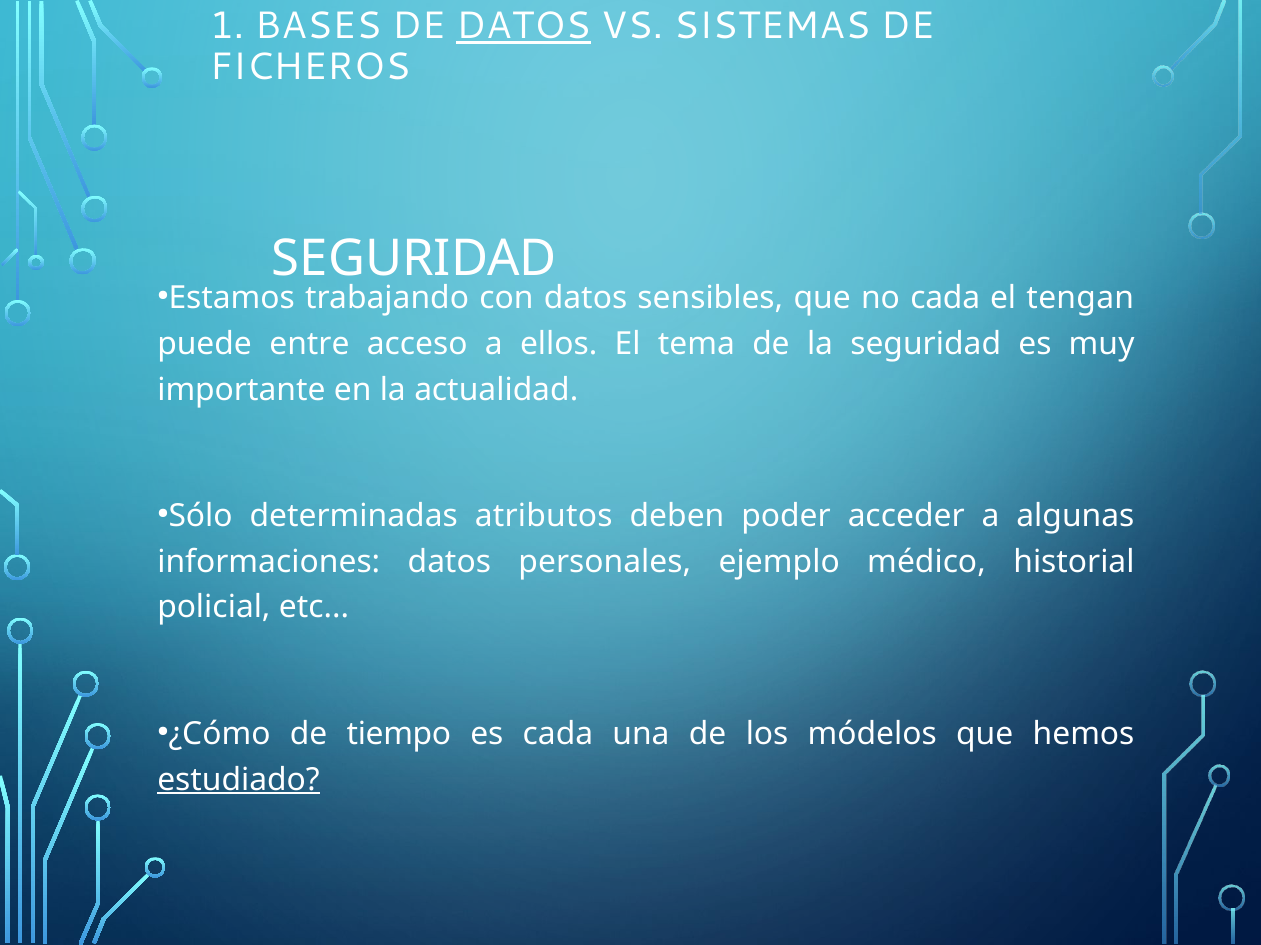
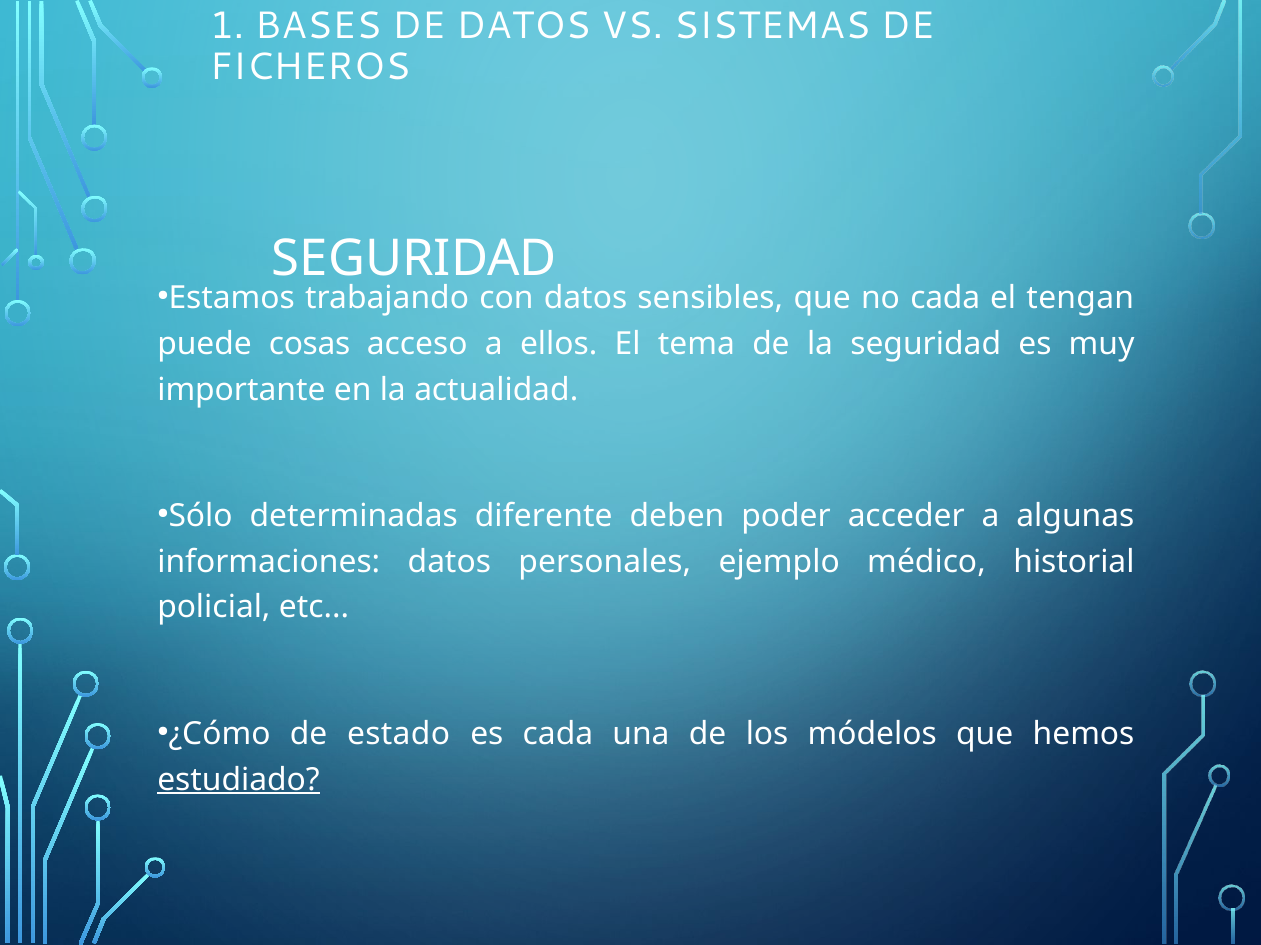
DATOS underline: present -> none (523, 26)
entre: entre -> cosas (310, 344)
atributos: atributos -> diferente (544, 516)
tiempo: tiempo -> estado (399, 734)
